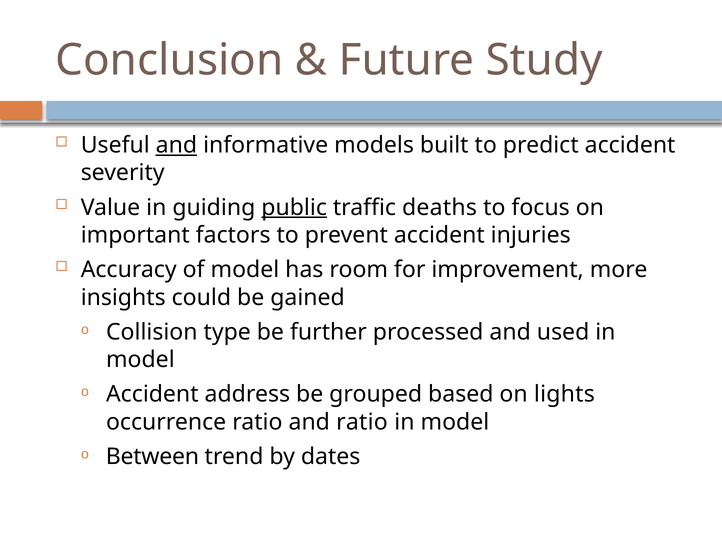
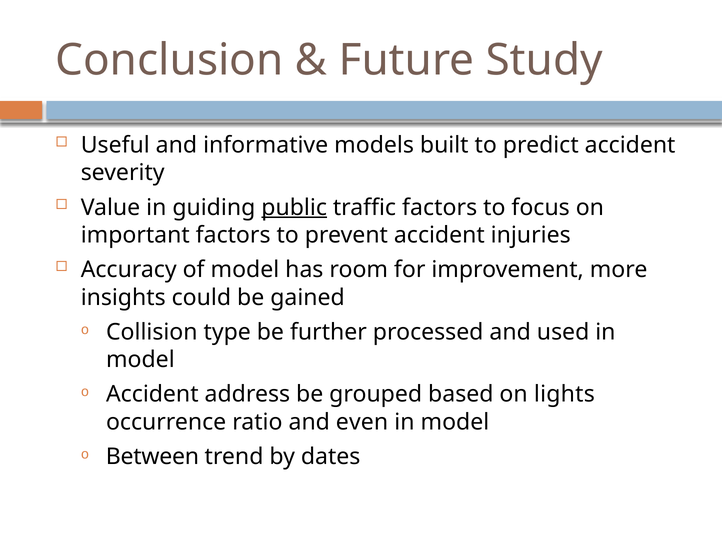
and underline: present -> none (176, 145)
traffic deaths: deaths -> factors (440, 208)
and ratio: ratio -> even (362, 422)
